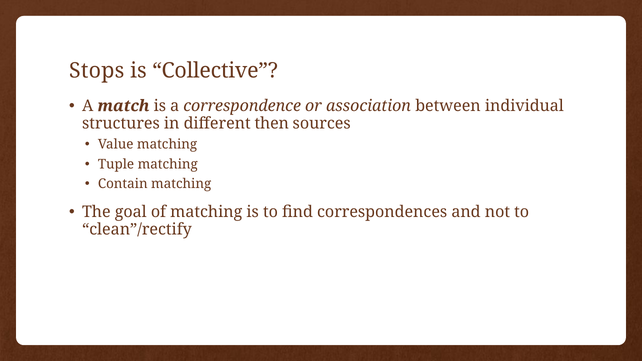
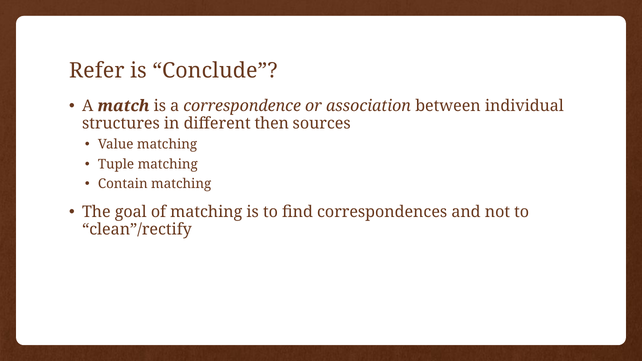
Stops: Stops -> Refer (97, 71)
Collective: Collective -> Conclude (215, 71)
